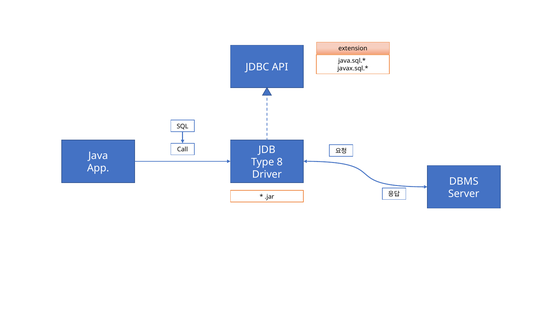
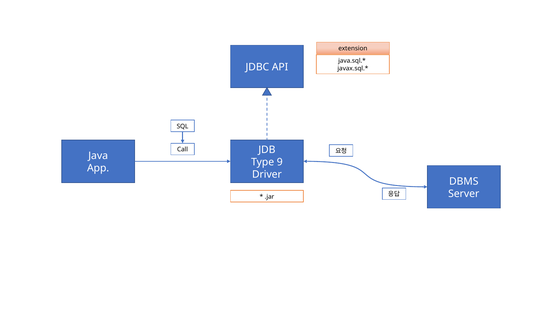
8: 8 -> 9 (280, 162)
